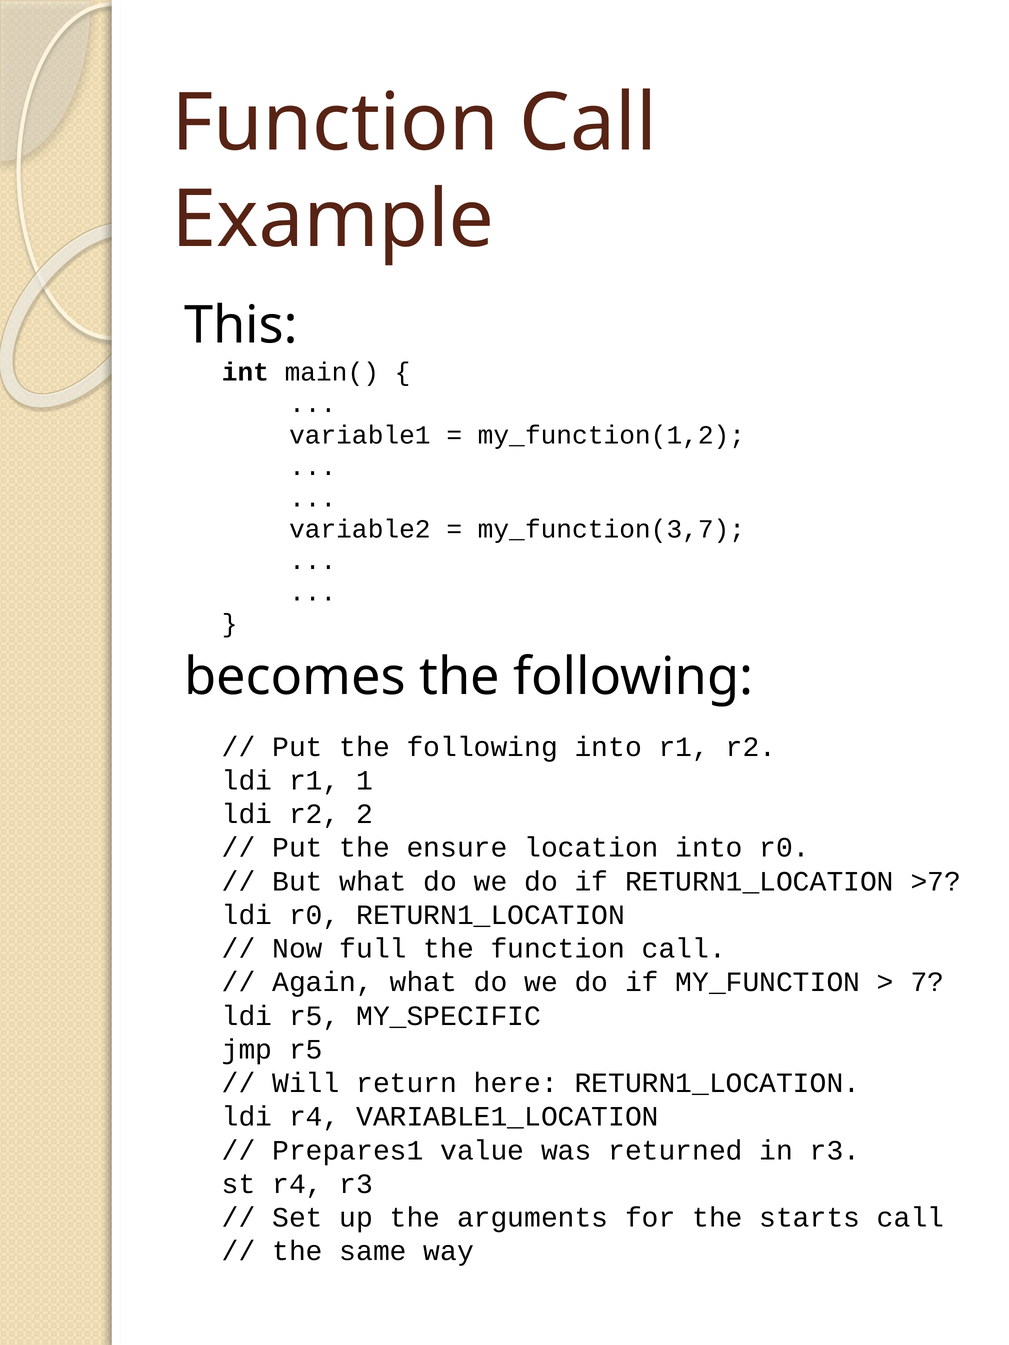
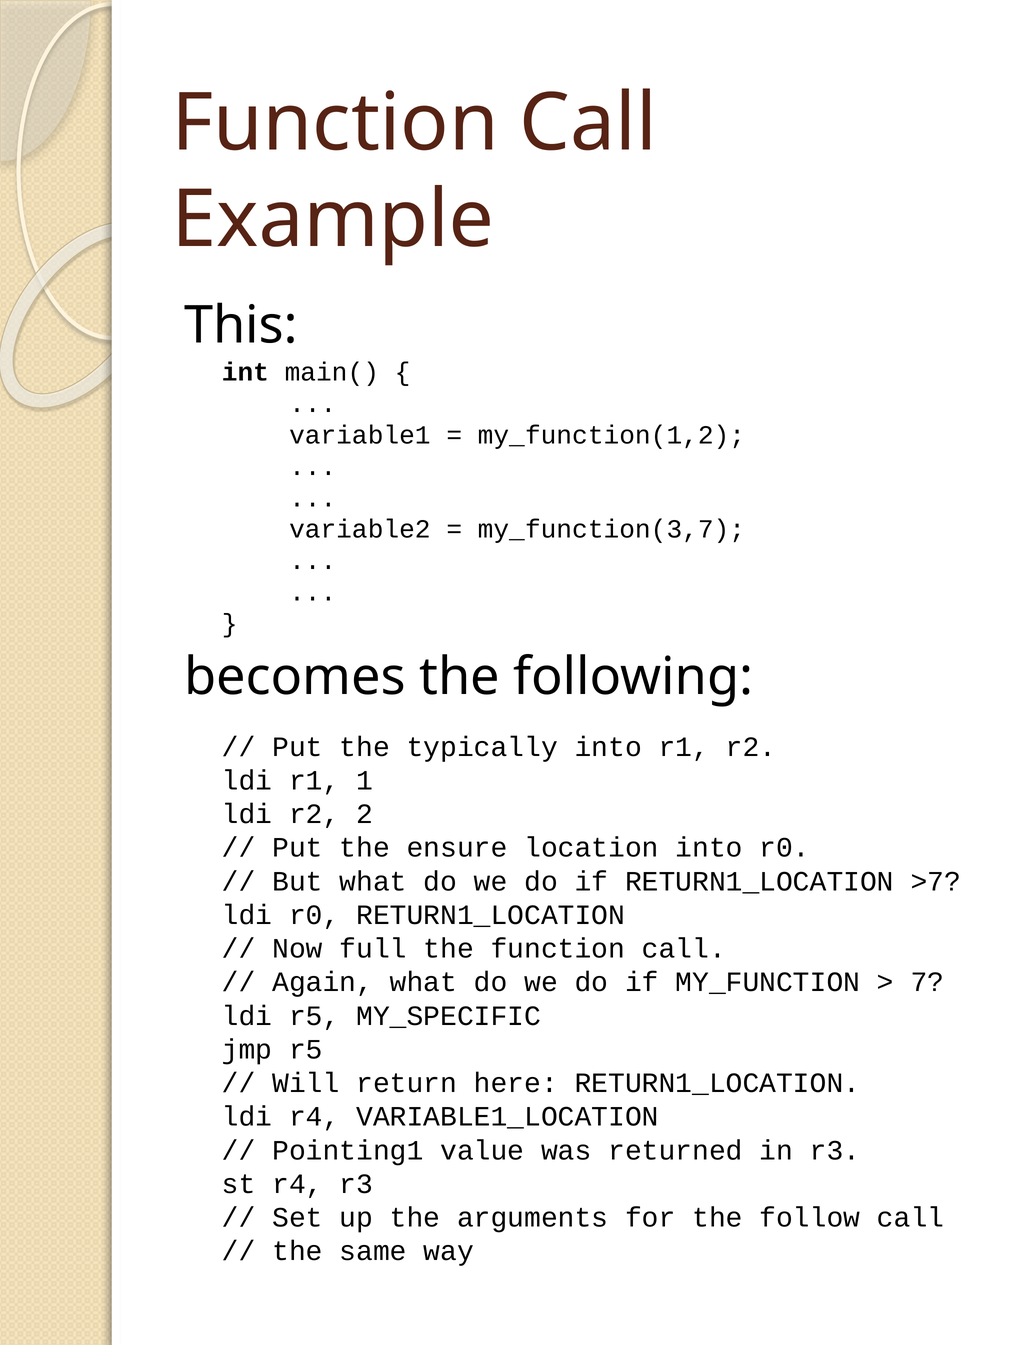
Put the following: following -> typically (482, 747)
Prepares1: Prepares1 -> Pointing1 (348, 1151)
starts: starts -> follow (810, 1218)
